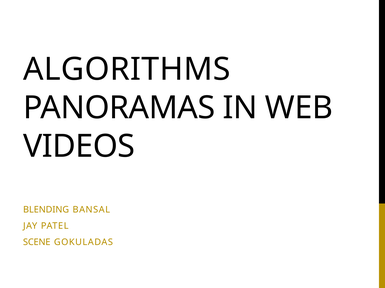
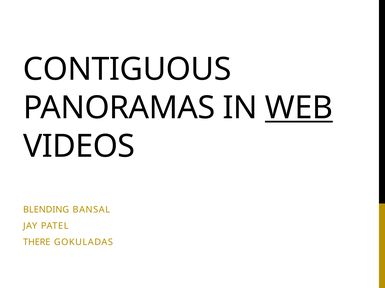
ALGORITHMS: ALGORITHMS -> CONTIGUOUS (127, 70)
WEB underline: none -> present (299, 108)
SCENE: SCENE -> THERE (37, 243)
